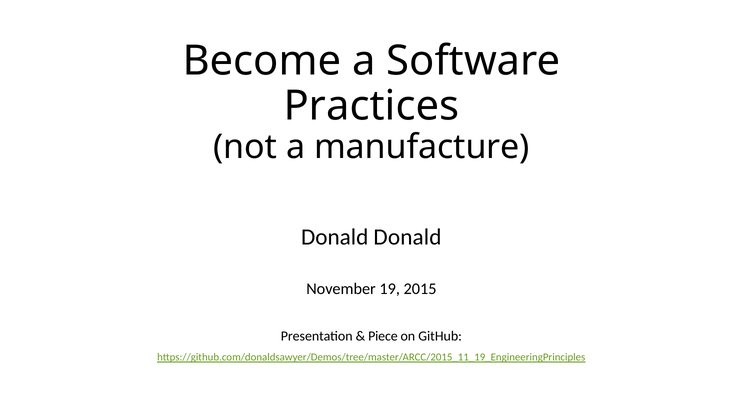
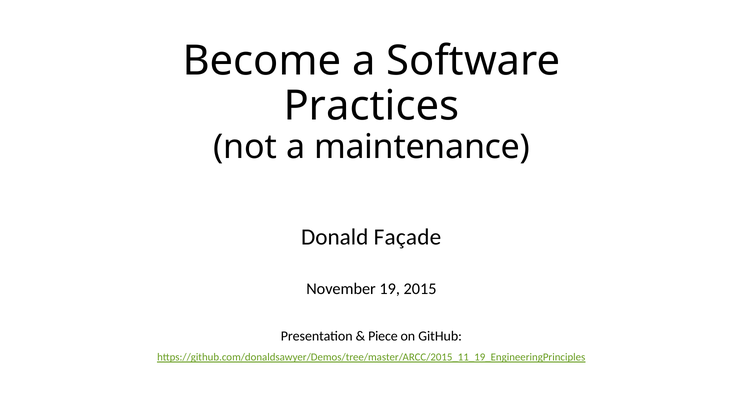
manufacture: manufacture -> maintenance (422, 147)
Donald Donald: Donald -> Façade (407, 237)
